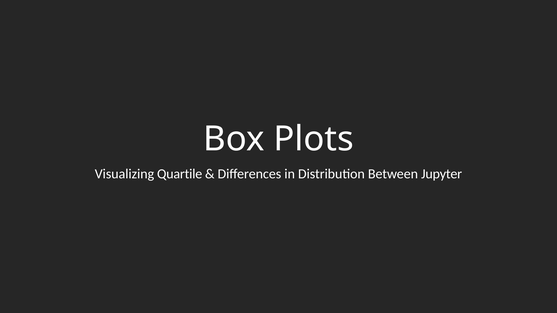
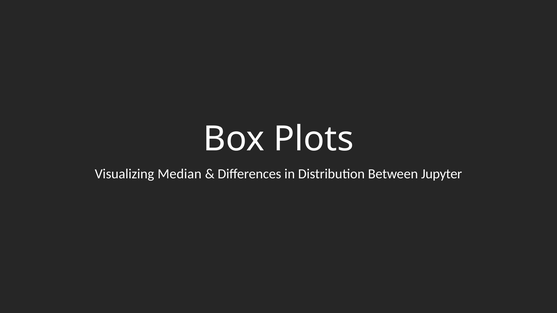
Quartile: Quartile -> Median (180, 174)
